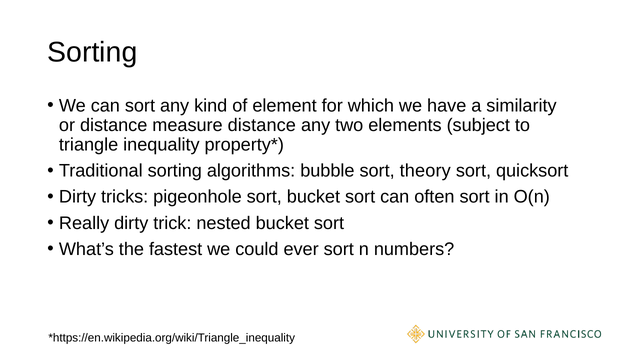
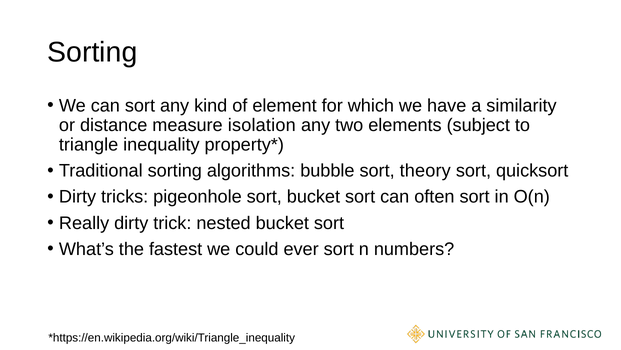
measure distance: distance -> isolation (262, 125)
